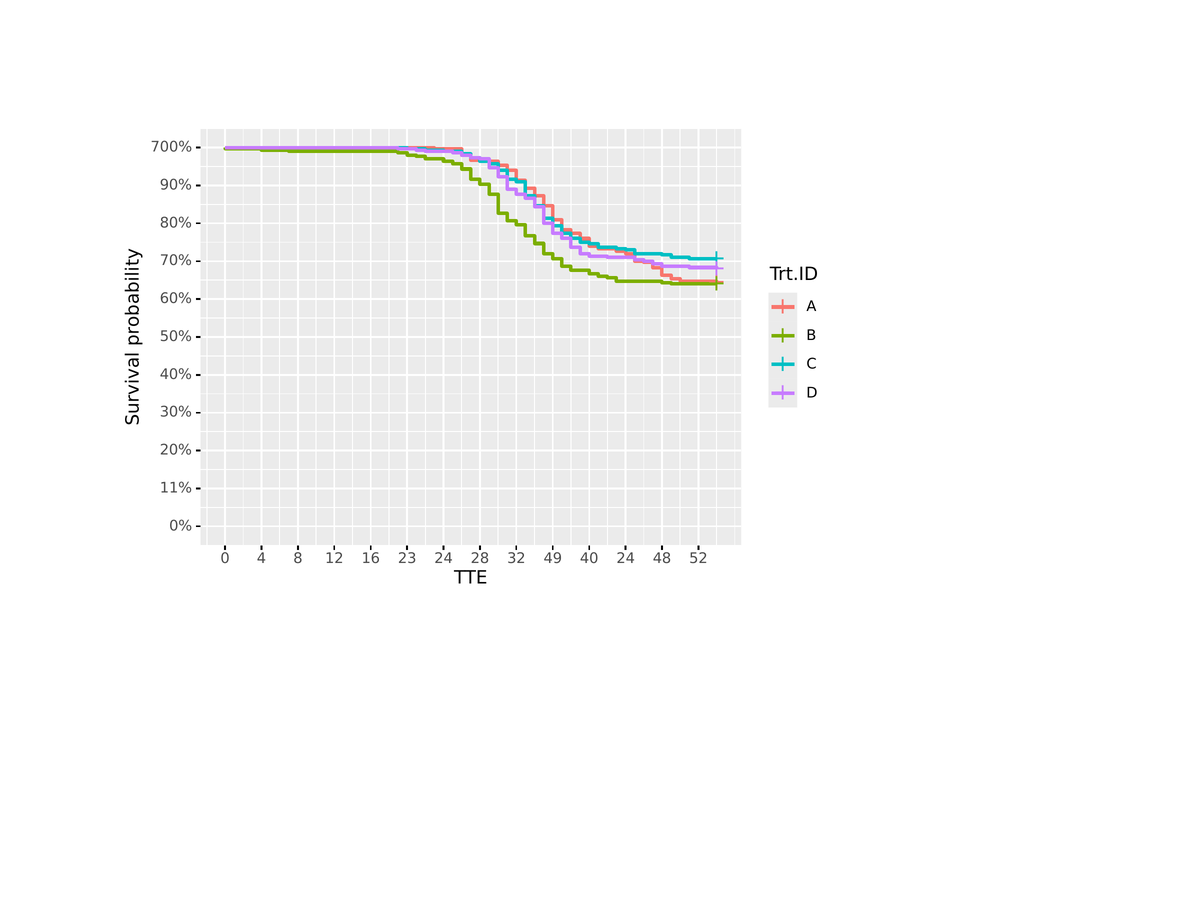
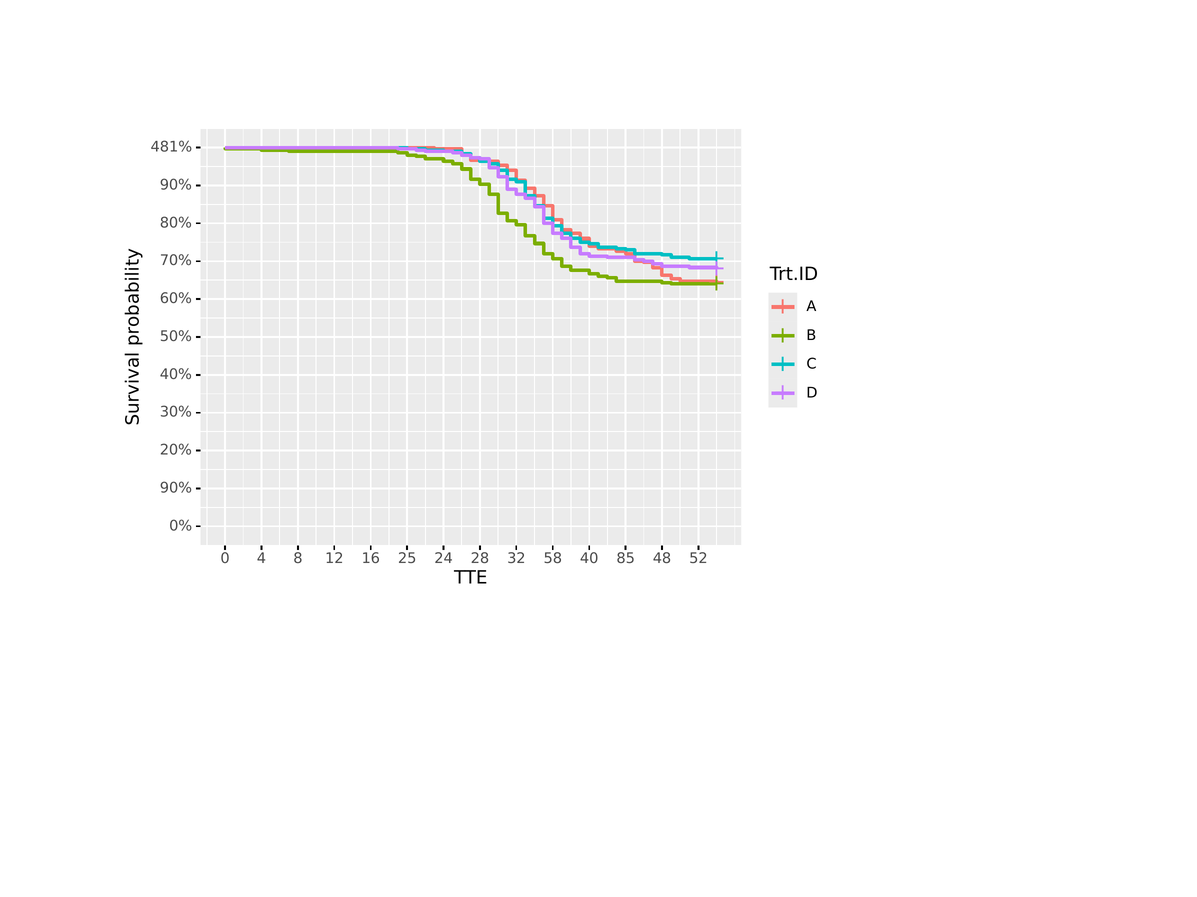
700%: 700% -> 481% (171, 147)
11%: 11% -> 90% (176, 488)
23: 23 -> 25 (407, 559)
49: 49 -> 58 (553, 559)
40 24: 24 -> 85 (626, 559)
